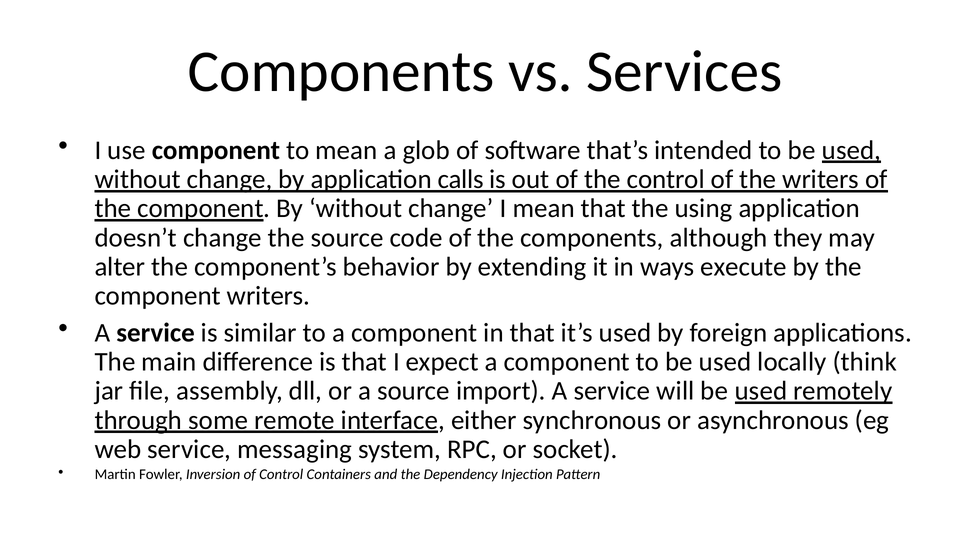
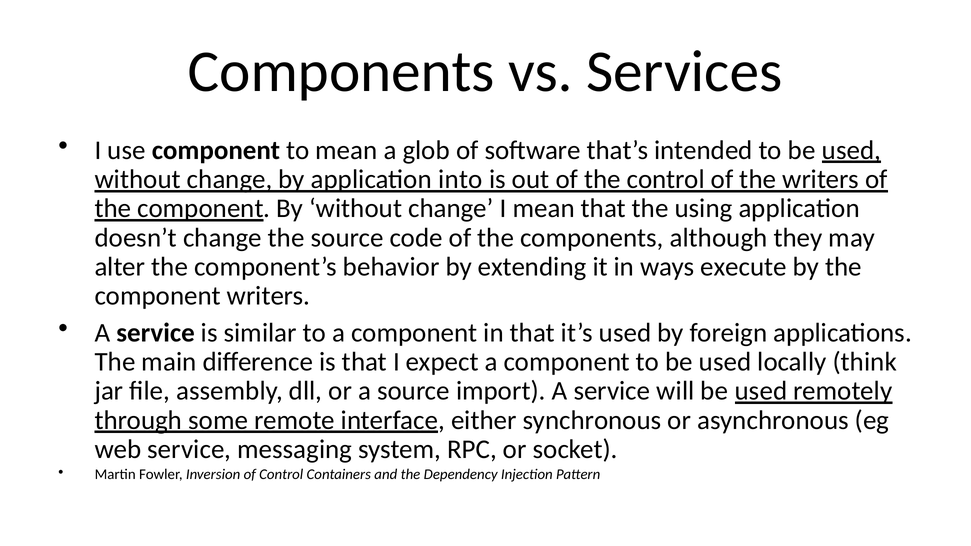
calls: calls -> into (460, 180)
